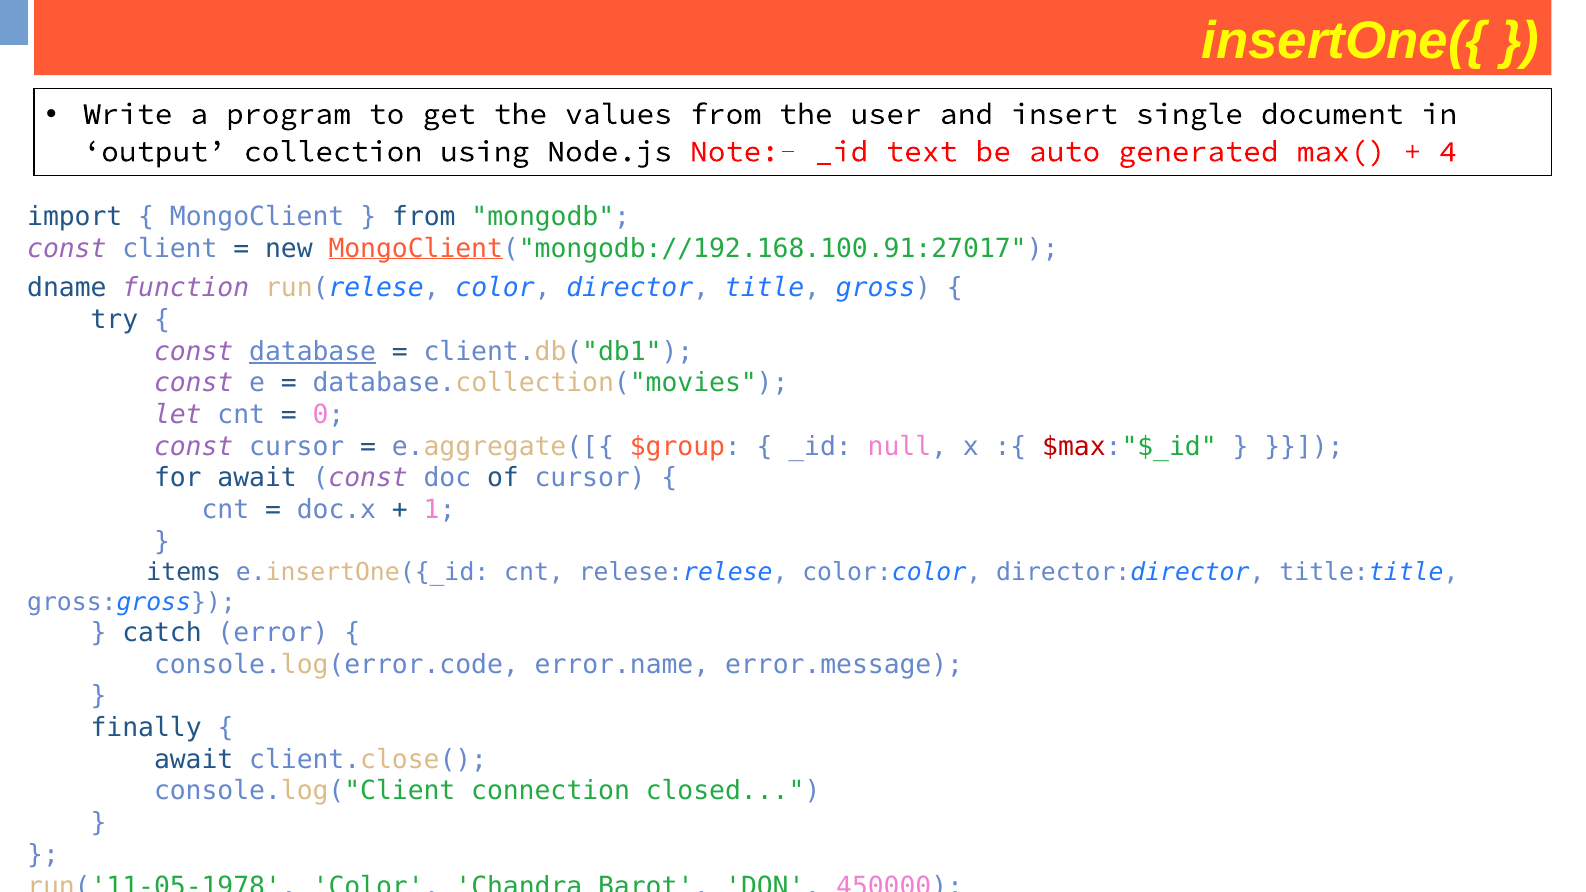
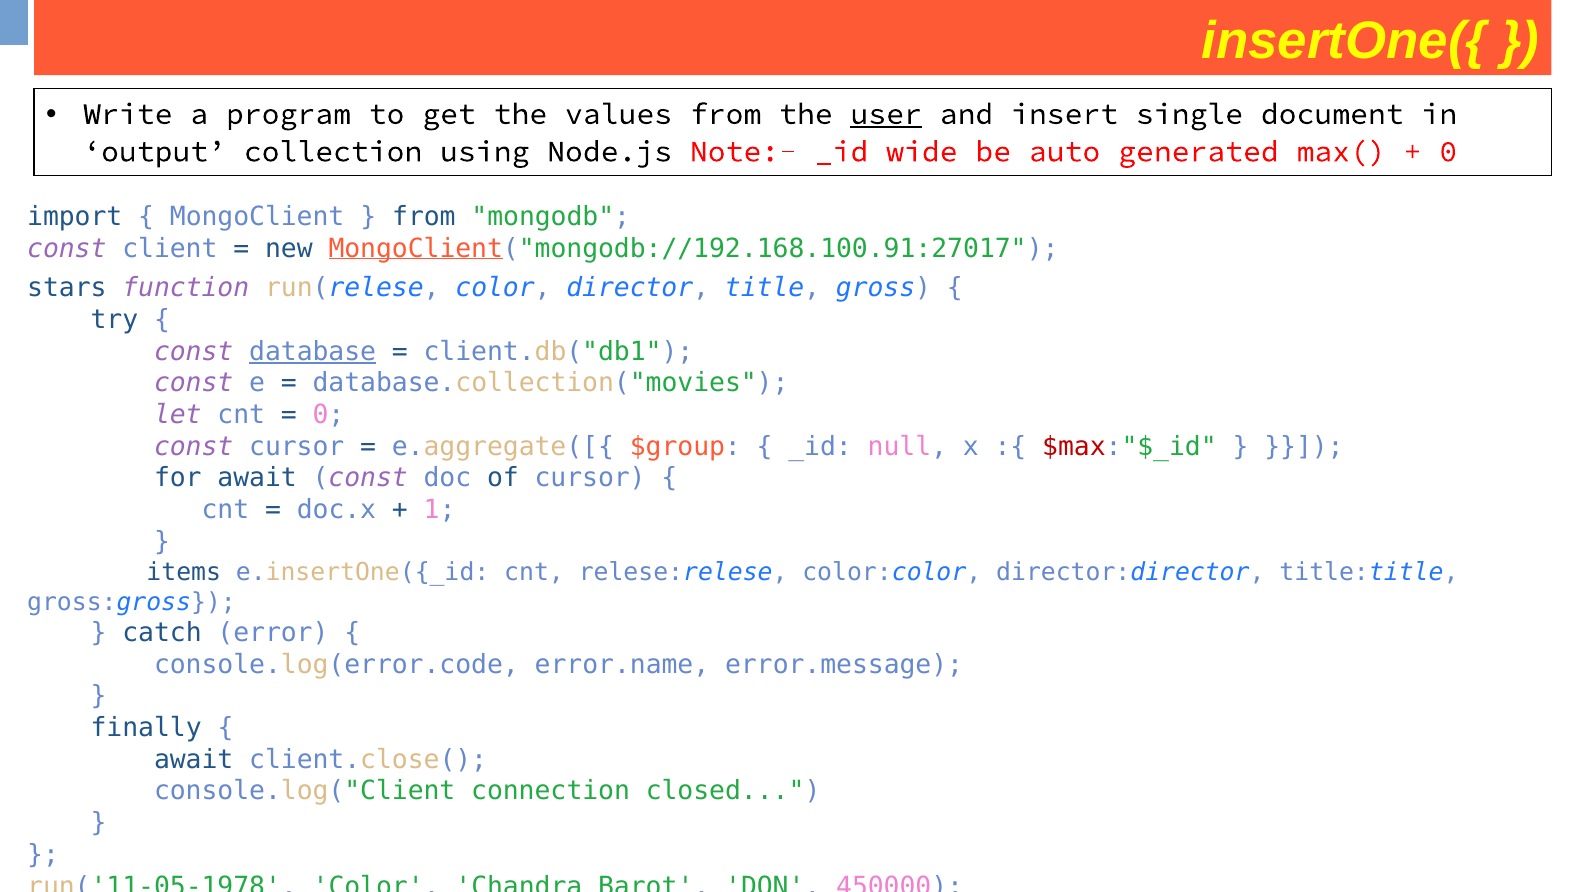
user underline: none -> present (886, 114)
text: text -> wide (922, 152)
4: 4 -> 0 (1448, 152)
dname: dname -> stars (67, 288)
